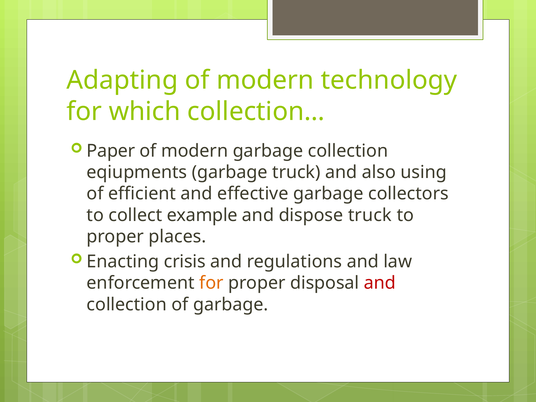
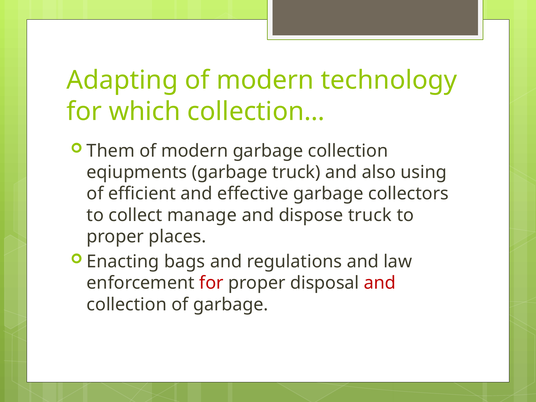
Paper: Paper -> Them (111, 151)
example: example -> manage (202, 215)
crisis: crisis -> bags (185, 262)
for colour: orange -> red (211, 283)
